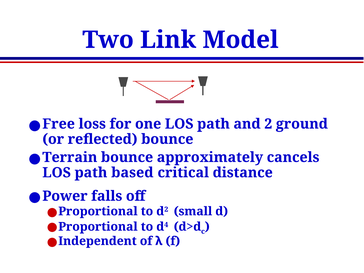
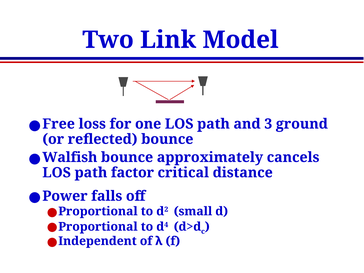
2: 2 -> 3 (268, 124)
Terrain: Terrain -> Walfish (70, 157)
based: based -> factor (132, 173)
